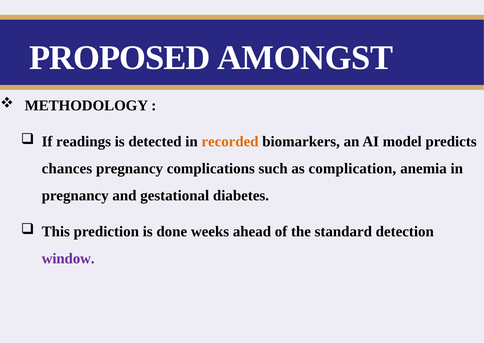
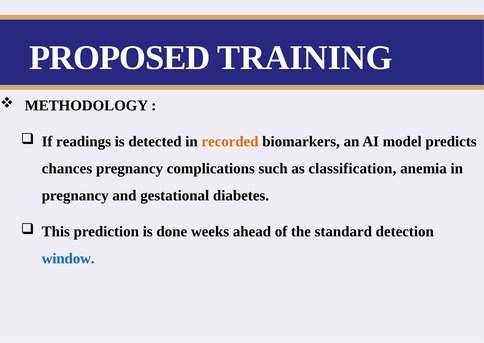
AMONGST: AMONGST -> TRAINING (305, 58)
complication: complication -> classification (352, 168)
window colour: purple -> blue (68, 258)
